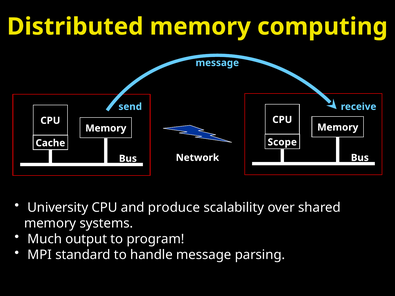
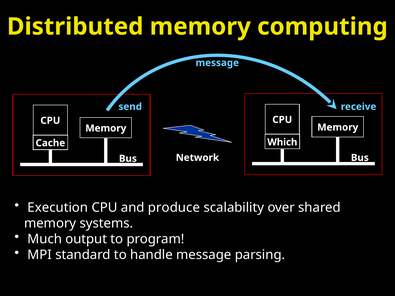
Scope: Scope -> Which (282, 142)
University: University -> Execution (58, 208)
